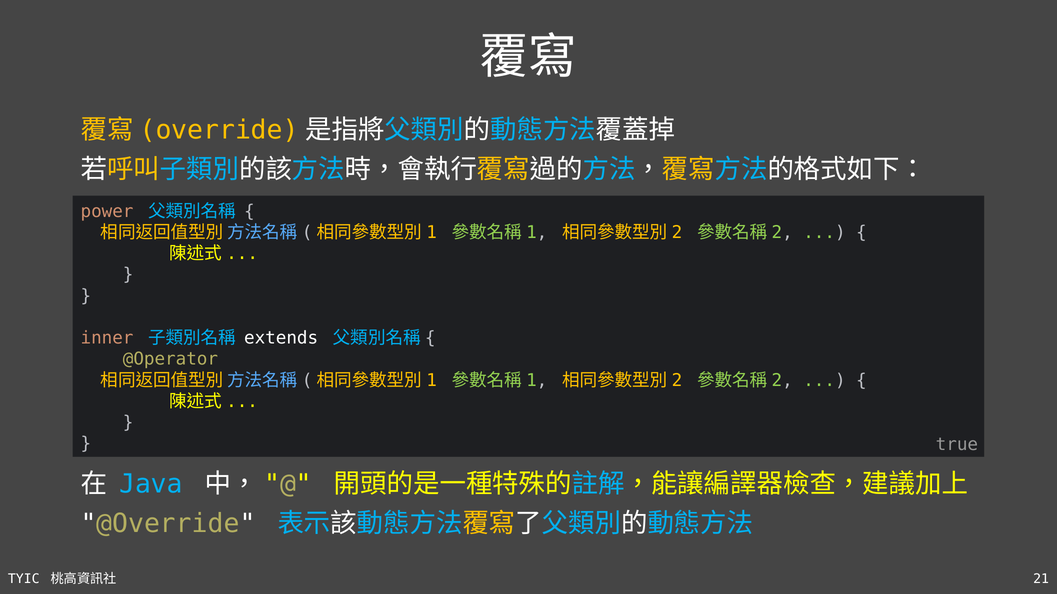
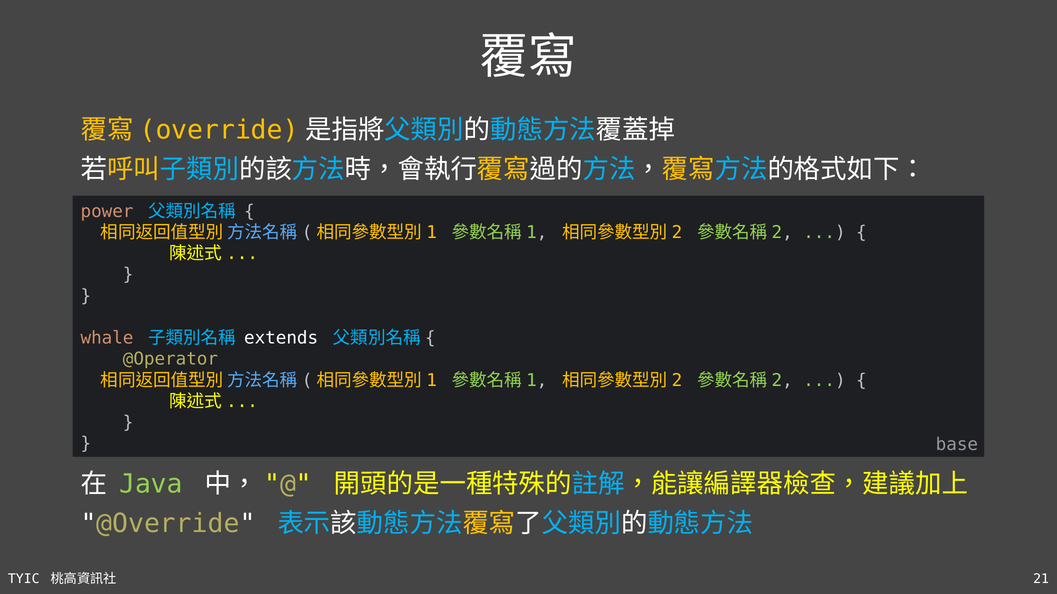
inner: inner -> whale (107, 338)
true: true -> base (957, 445)
Java colour: light blue -> light green (151, 484)
